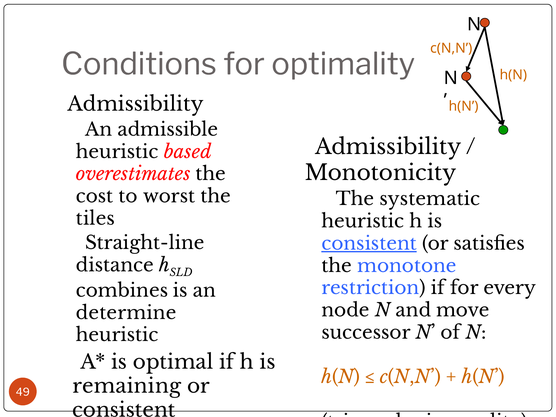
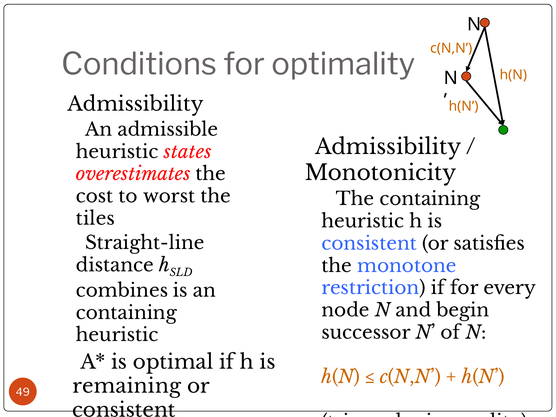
based: based -> states (188, 152)
The systematic: systematic -> containing (430, 199)
consistent underline: present -> none (369, 244)
move: move -> begin (463, 310)
determine: determine -> containing (126, 313)
